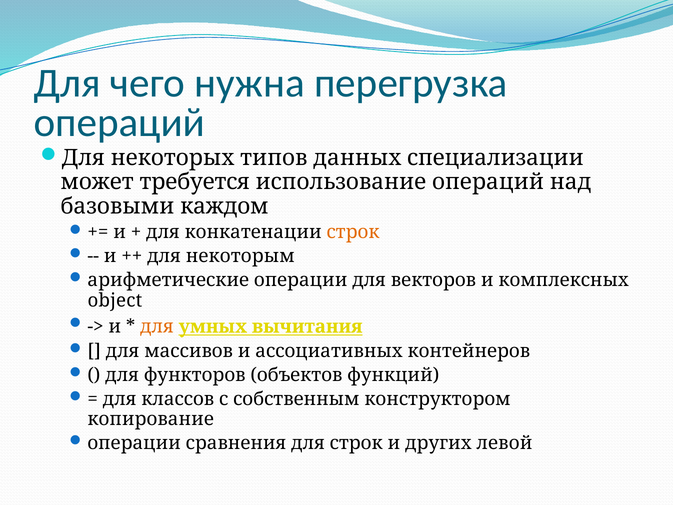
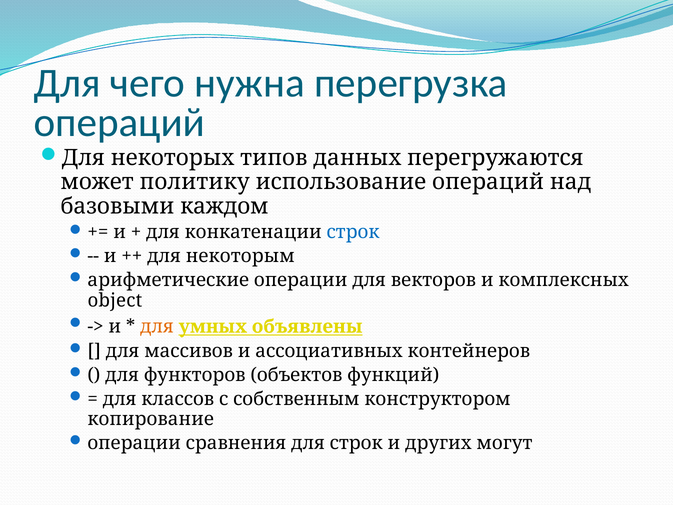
специализации: специализации -> перегружаются (495, 158)
требуется: требуется -> политику (195, 182)
строк colour: orange -> blue (353, 232)
вычитания: вычитания -> объявлены (307, 326)
левой: левой -> могут (504, 443)
